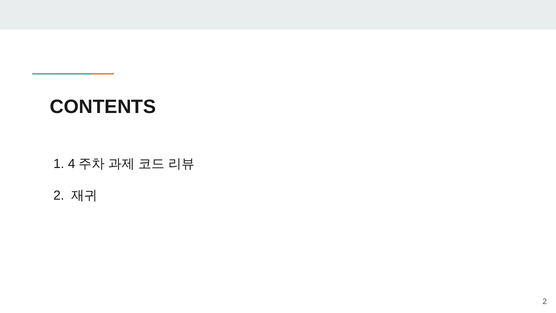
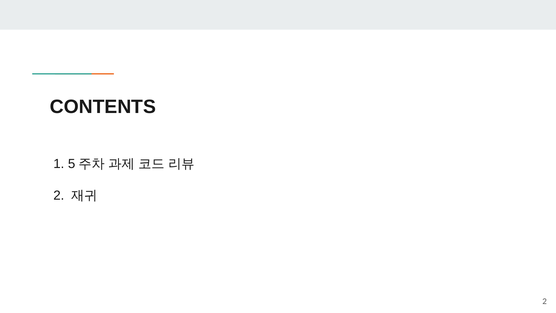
4: 4 -> 5 (72, 164)
